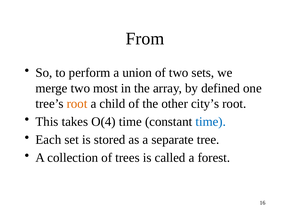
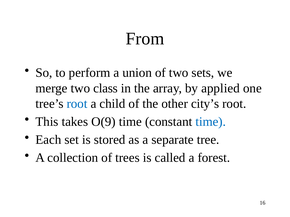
most: most -> class (106, 88)
defined: defined -> applied (220, 88)
root colour: orange -> blue (77, 104)
O(4: O(4 -> O(9 (104, 122)
